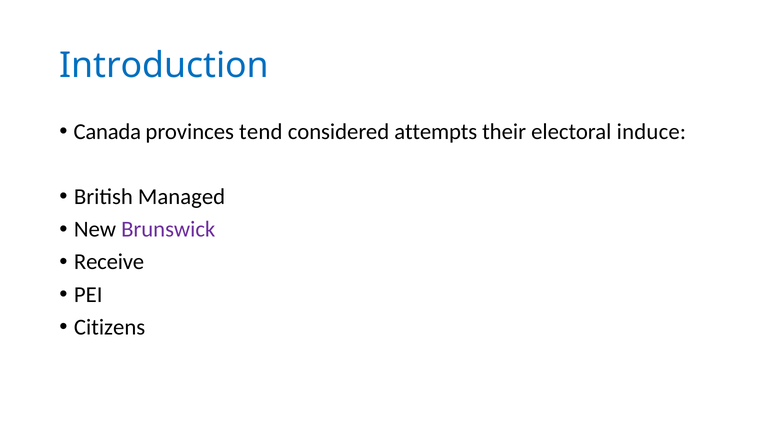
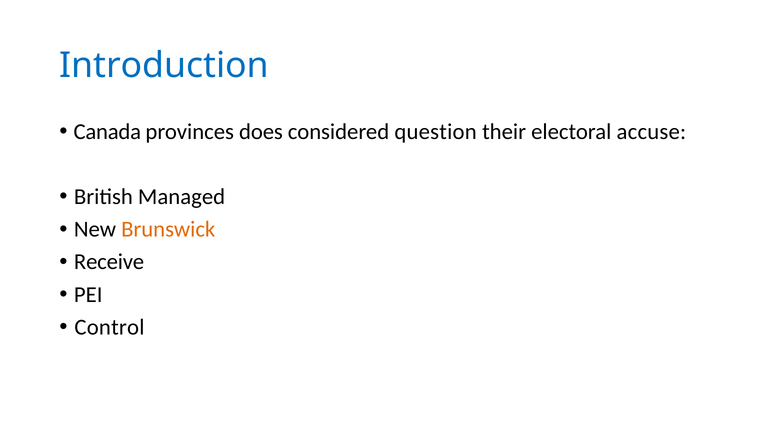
tend: tend -> does (261, 132)
attempts: attempts -> question (436, 132)
induce: induce -> accuse (651, 132)
Brunswick colour: purple -> orange (168, 229)
Citizens: Citizens -> Control (109, 327)
